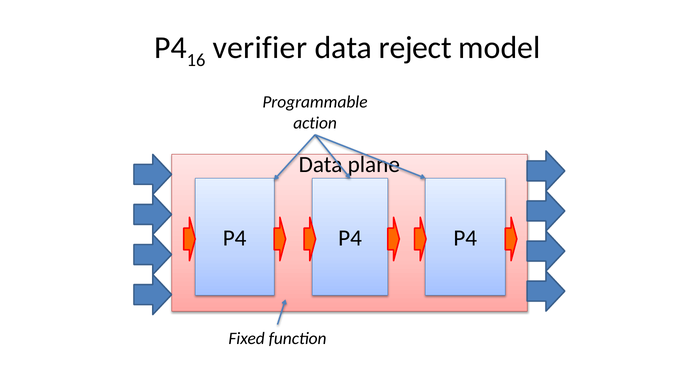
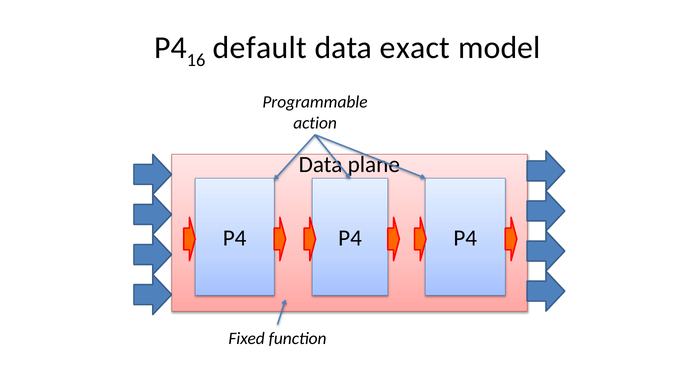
verifier: verifier -> default (260, 48)
reject: reject -> exact (415, 48)
